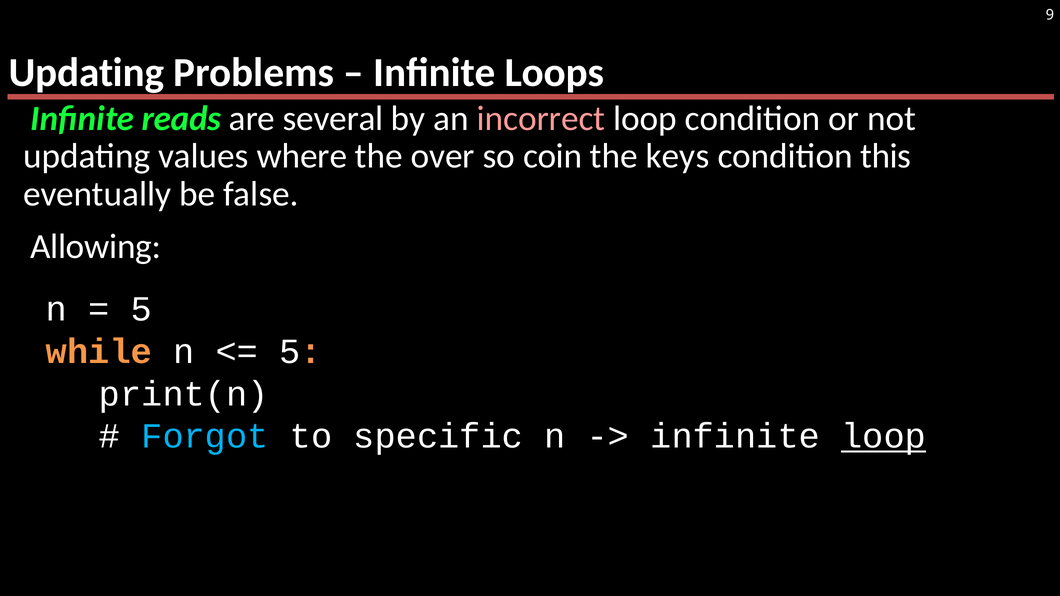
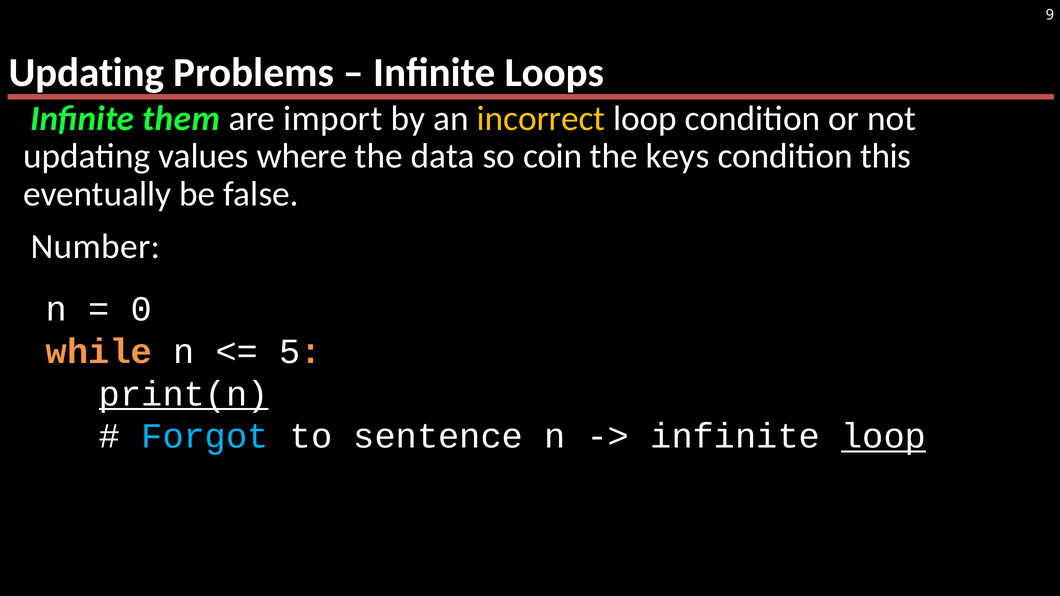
reads: reads -> them (181, 119)
several: several -> import (333, 119)
incorrect colour: pink -> yellow (541, 119)
over: over -> data (443, 156)
Allowing: Allowing -> Number (95, 247)
5: 5 -> 0 (141, 309)
print(n underline: none -> present (184, 394)
specific: specific -> sentence (438, 436)
